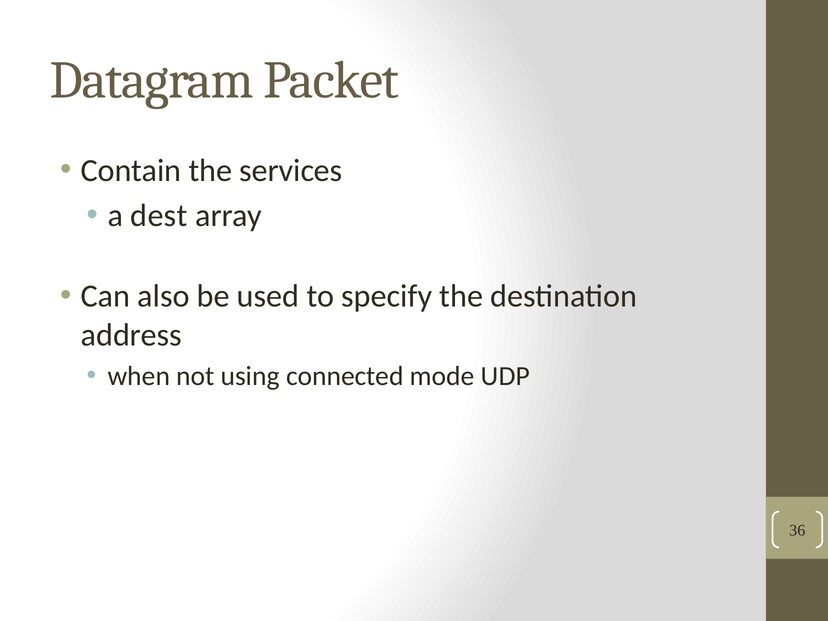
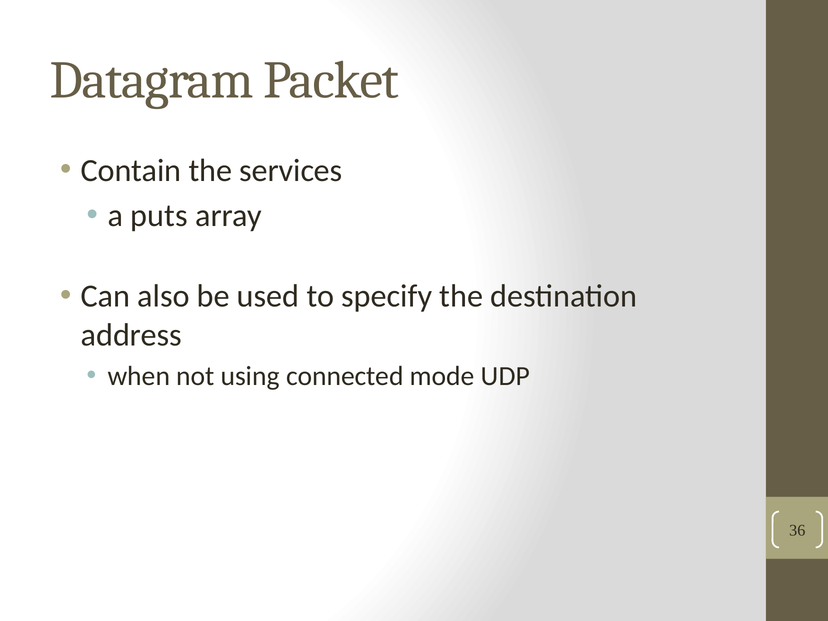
dest: dest -> puts (159, 216)
